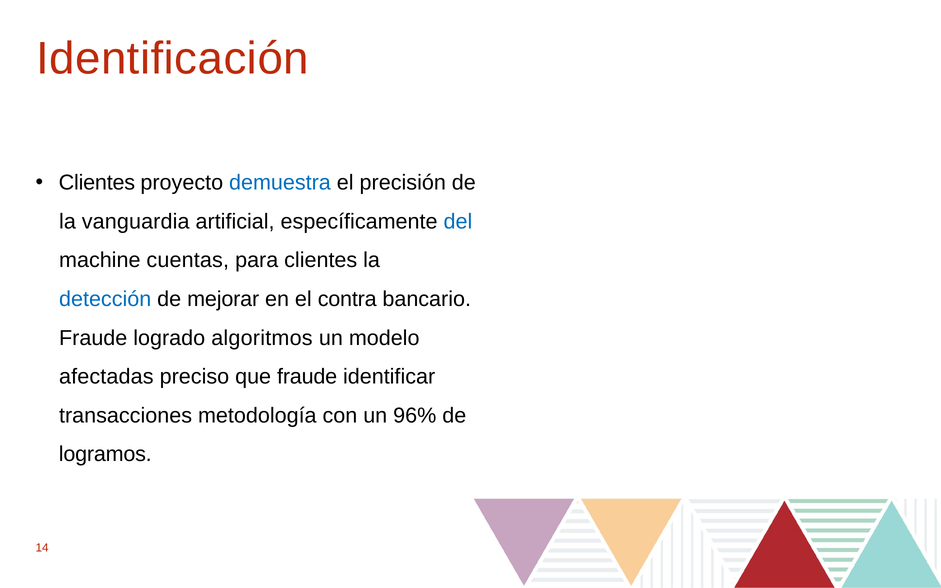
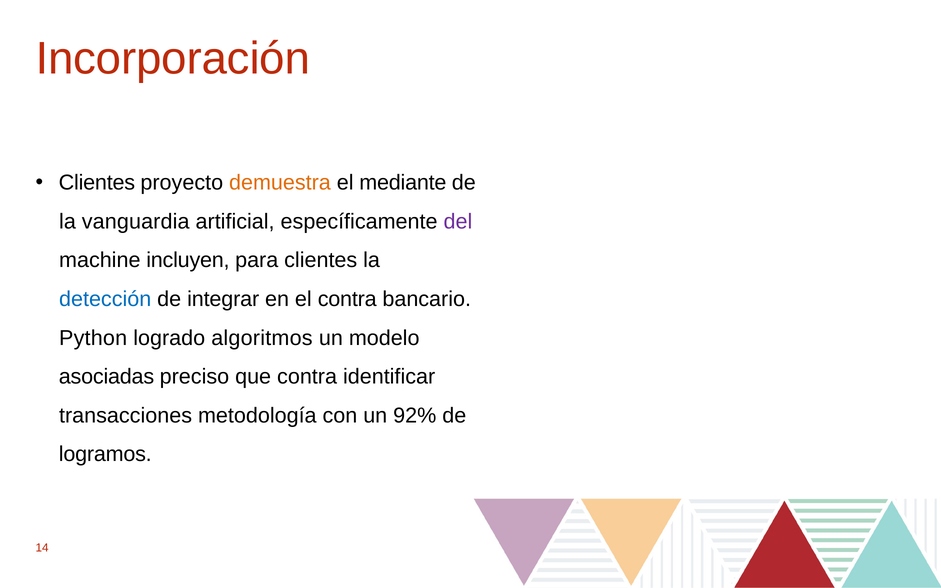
Identificación: Identificación -> Incorporación (173, 59)
demuestra colour: blue -> orange (280, 183)
precisión: precisión -> mediante (403, 183)
del colour: blue -> purple (458, 222)
cuentas: cuentas -> incluyen (188, 260)
mejorar: mejorar -> integrar (223, 299)
Fraude: Fraude -> Python (93, 338)
afectadas: afectadas -> asociadas (107, 377)
que fraude: fraude -> contra (307, 377)
96%: 96% -> 92% (415, 416)
